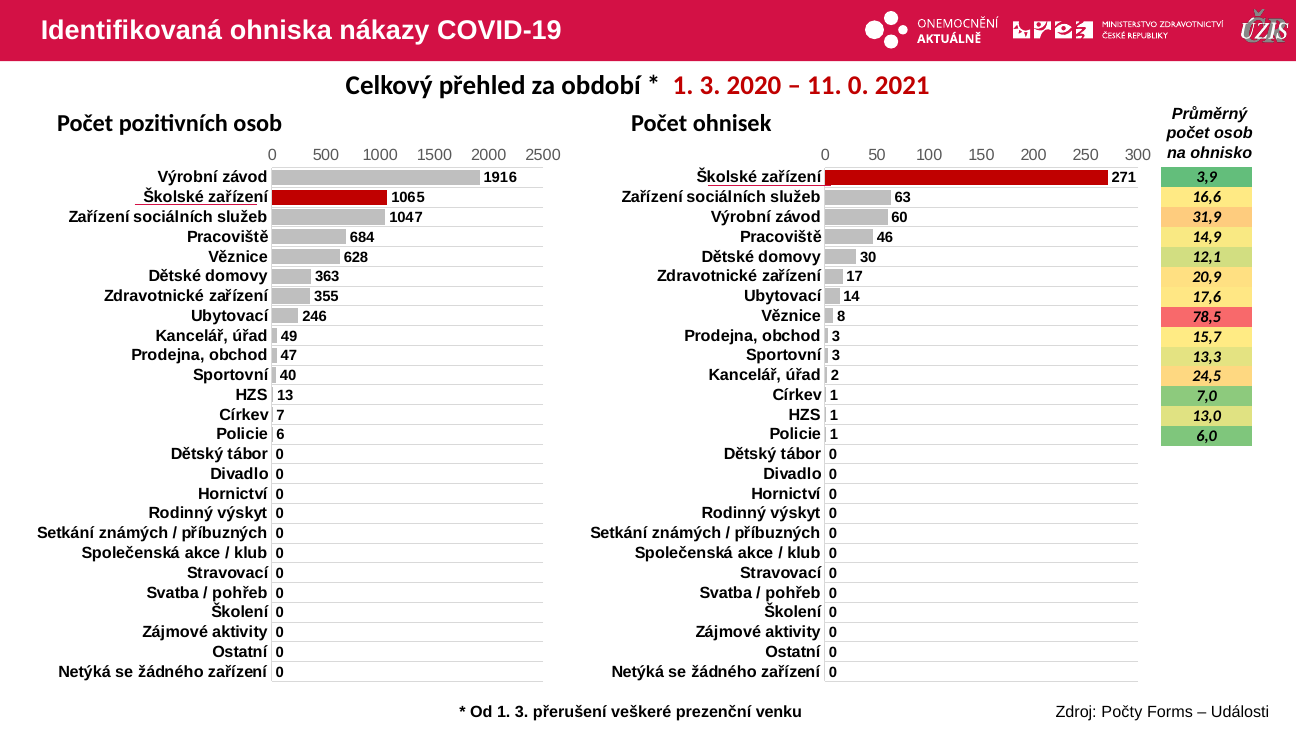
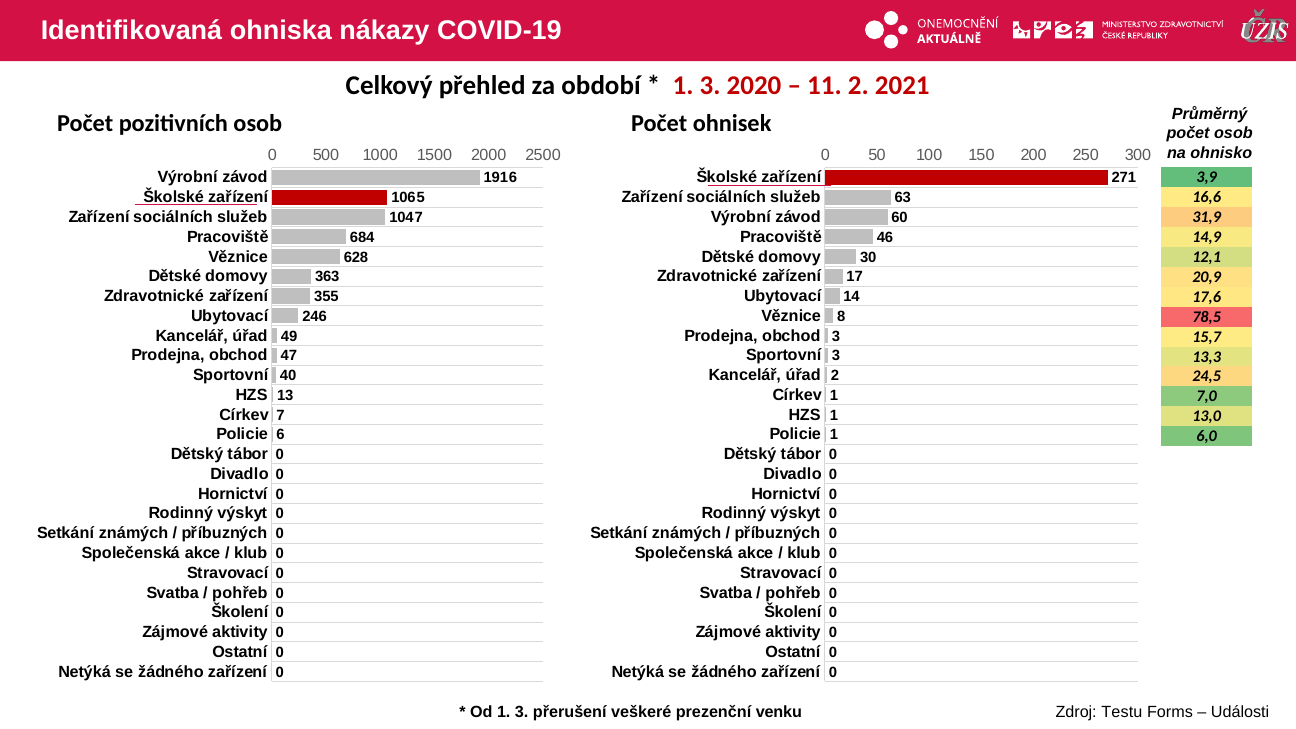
11 0: 0 -> 2 (858, 85)
Počty: Počty -> Testu (1122, 713)
